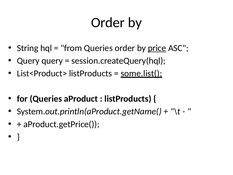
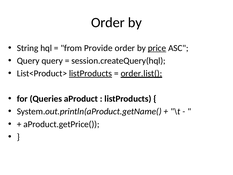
from Queries: Queries -> Provide (98, 48)
listProducts underline: none -> present (91, 73)
some.list(: some.list( -> order.list( (141, 73)
